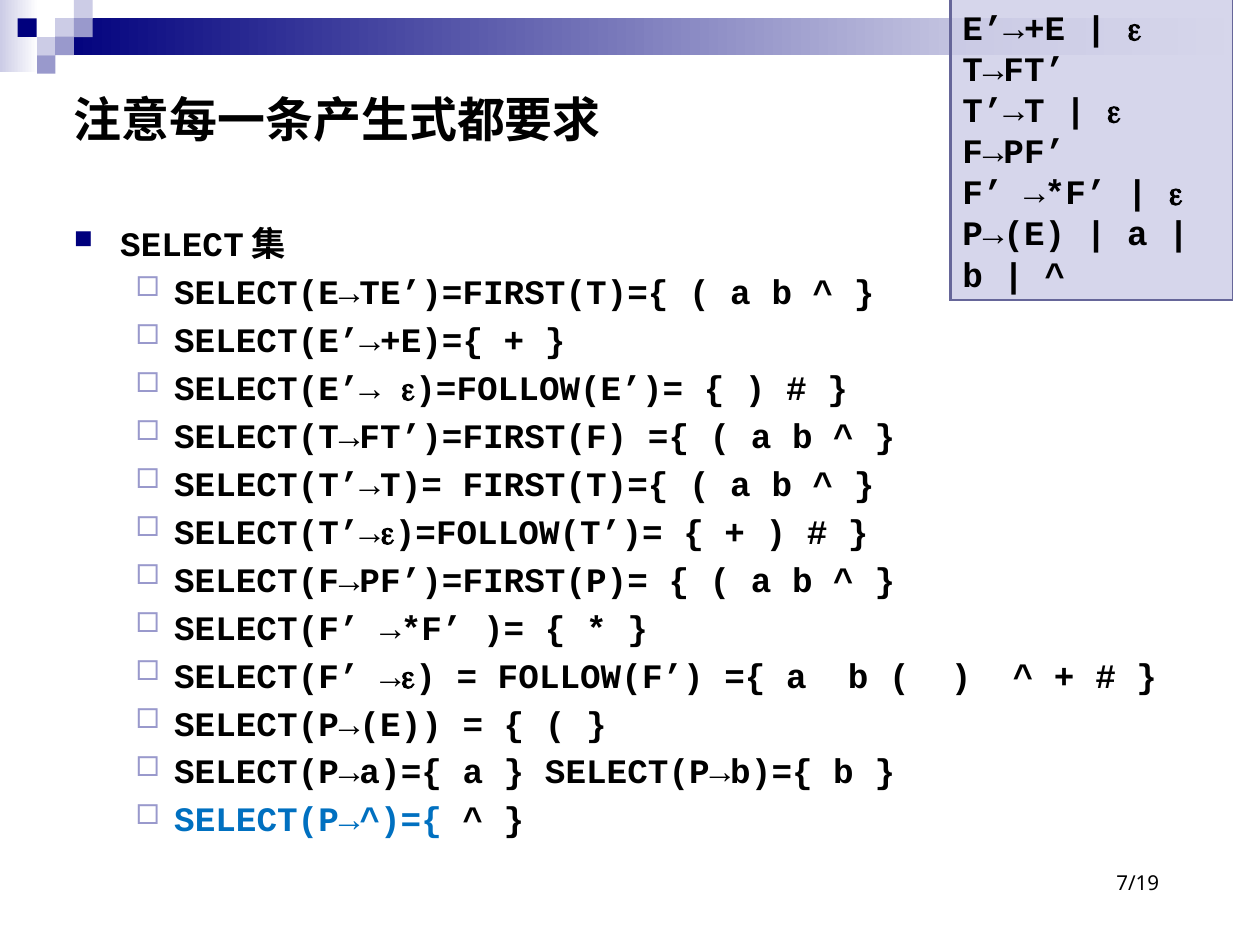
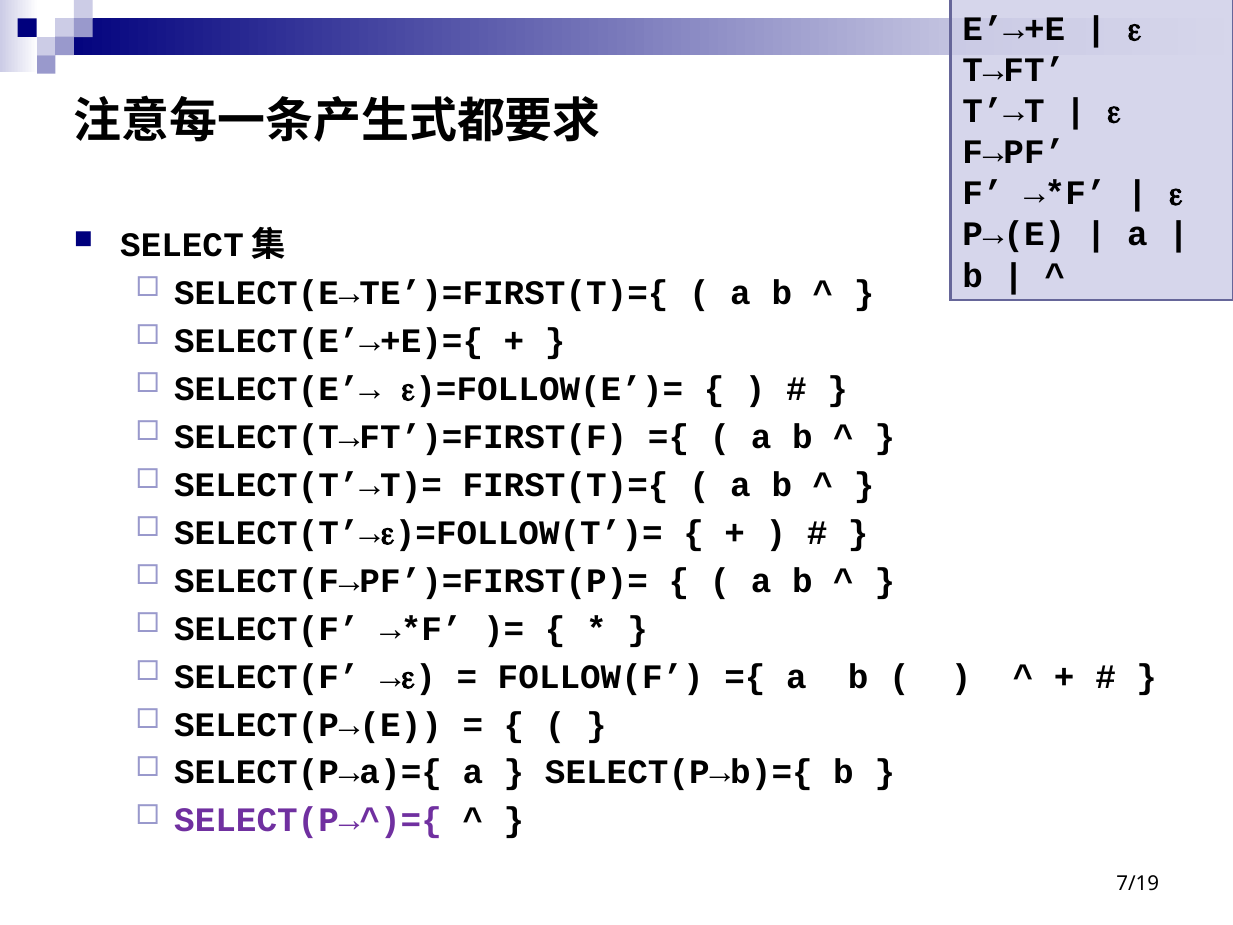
SELECT(P→^)={ colour: blue -> purple (308, 820)
